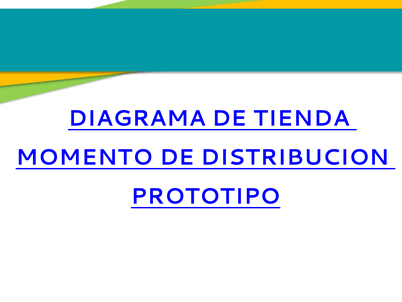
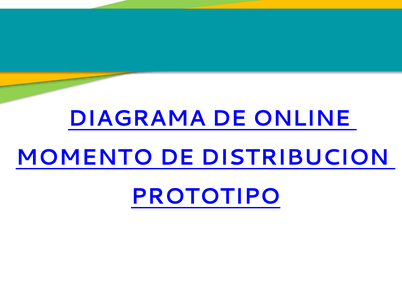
TIENDA: TIENDA -> ONLINE (302, 118)
